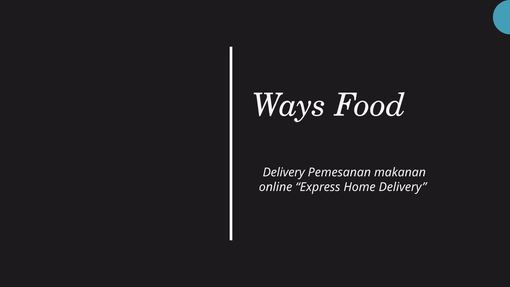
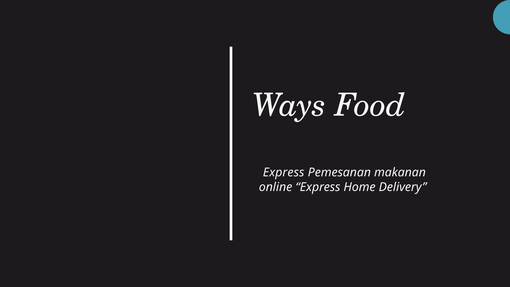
Delivery: Delivery -> Express (284, 172)
